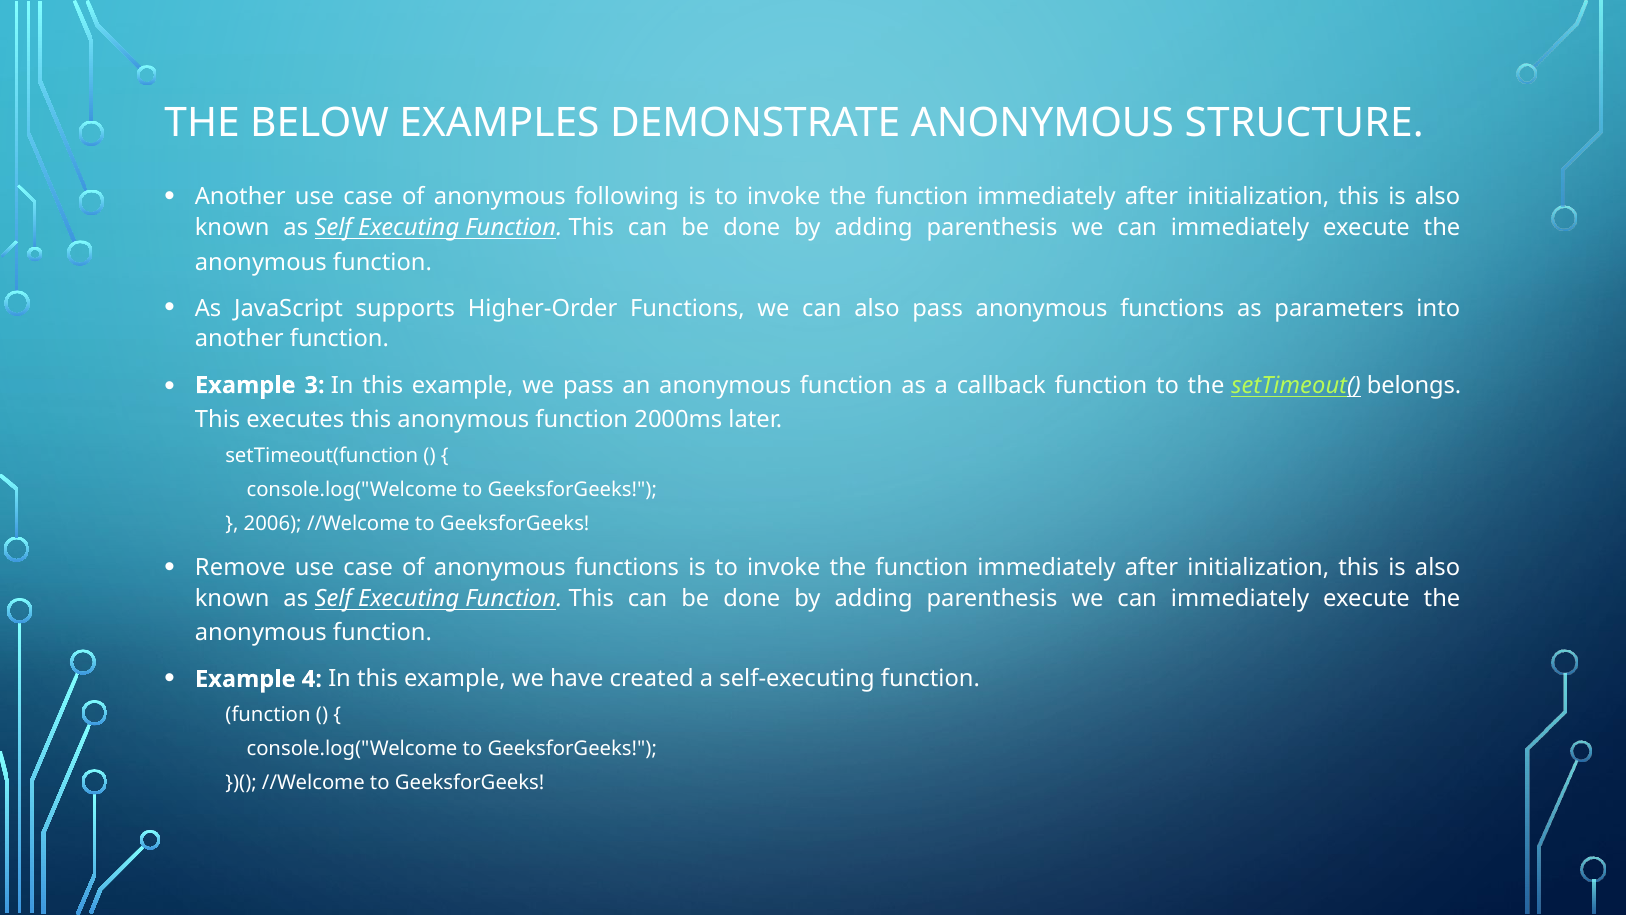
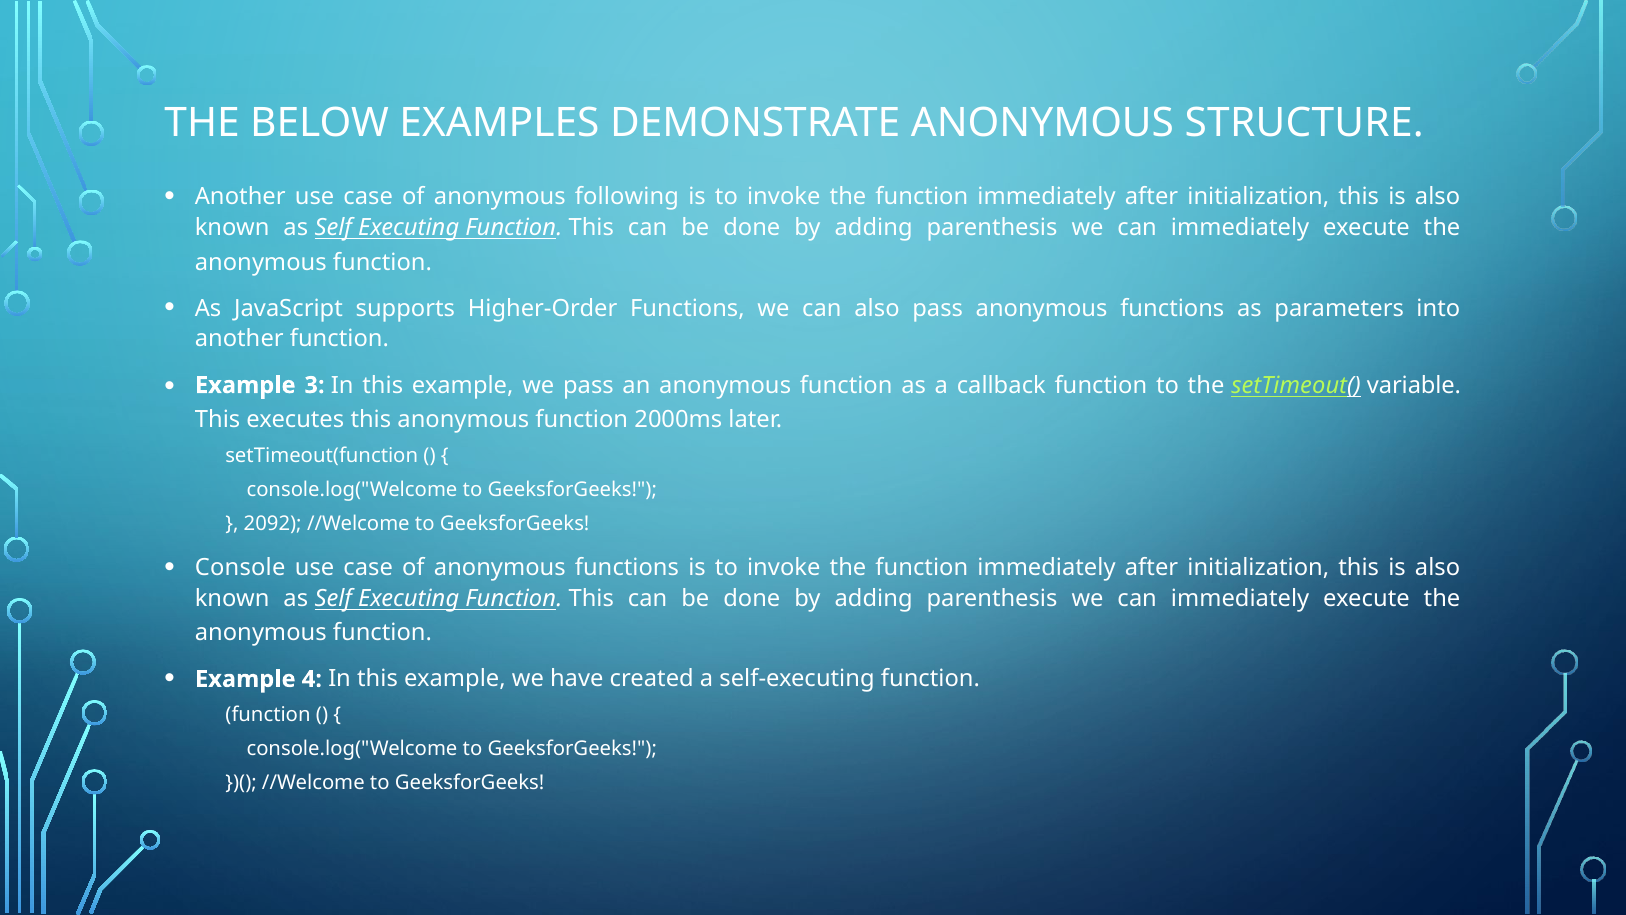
belongs: belongs -> variable (1414, 385)
2006: 2006 -> 2092 (273, 523)
Remove: Remove -> Console (240, 567)
